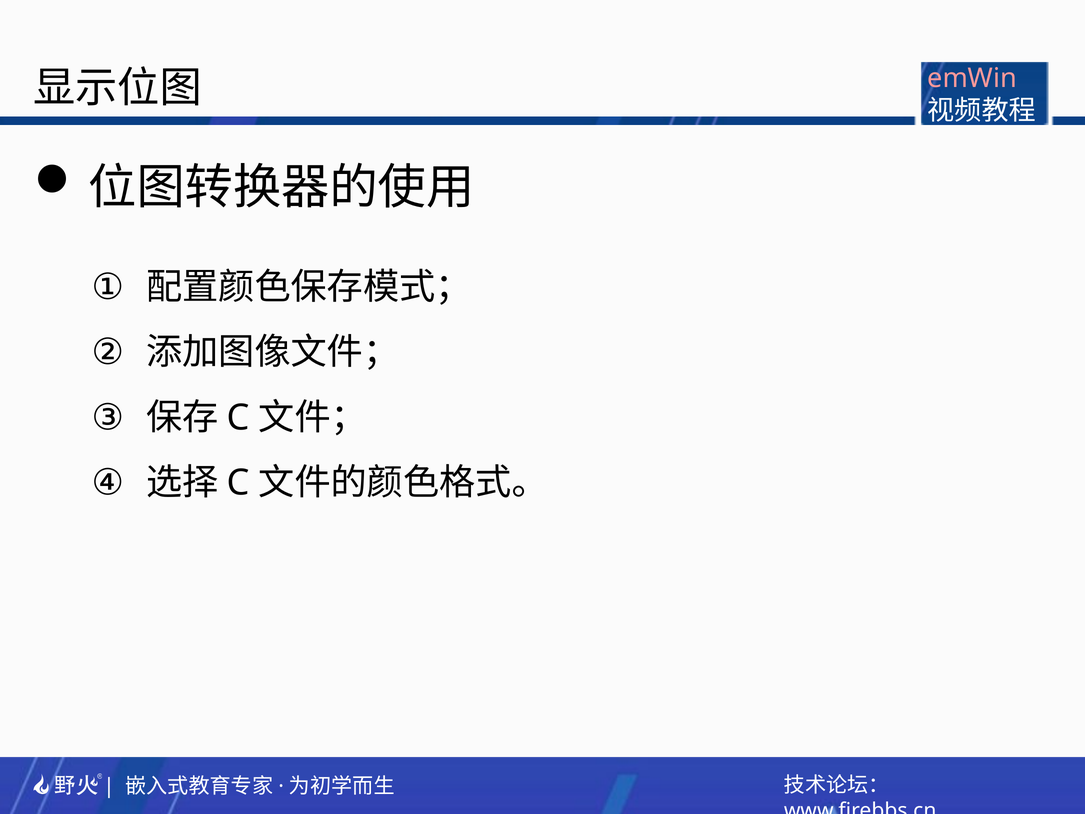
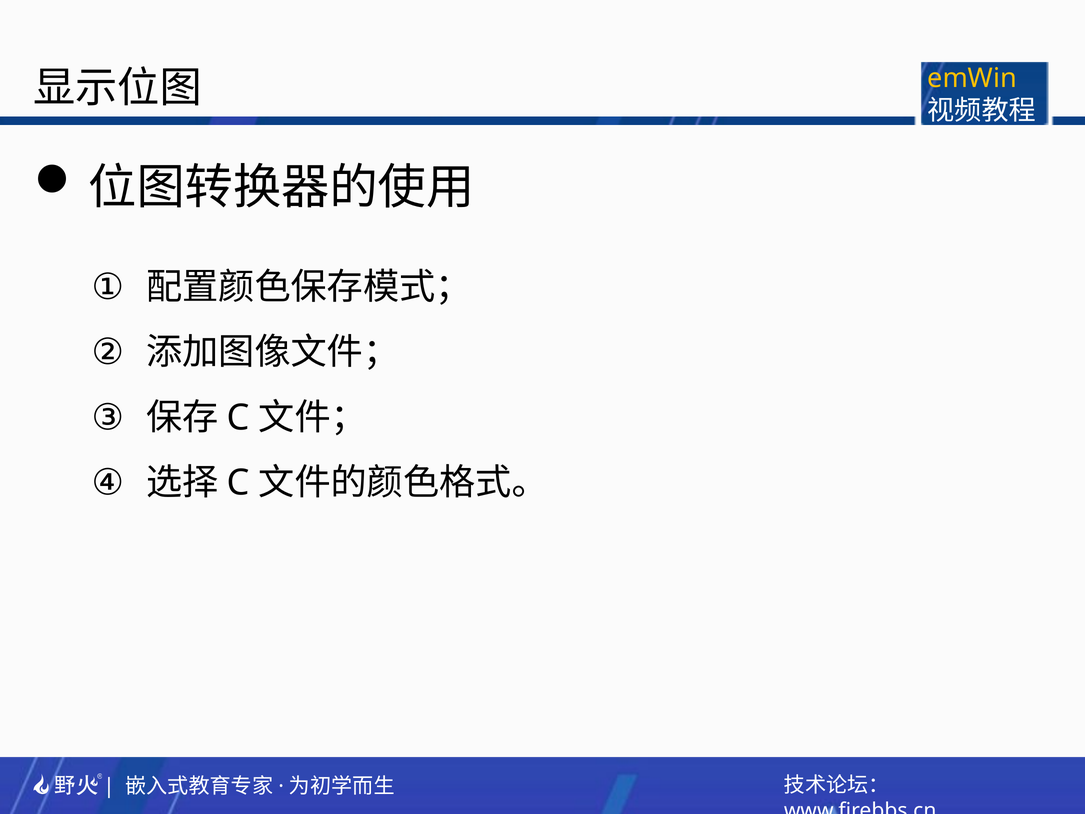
emWin colour: pink -> yellow (972, 78)
